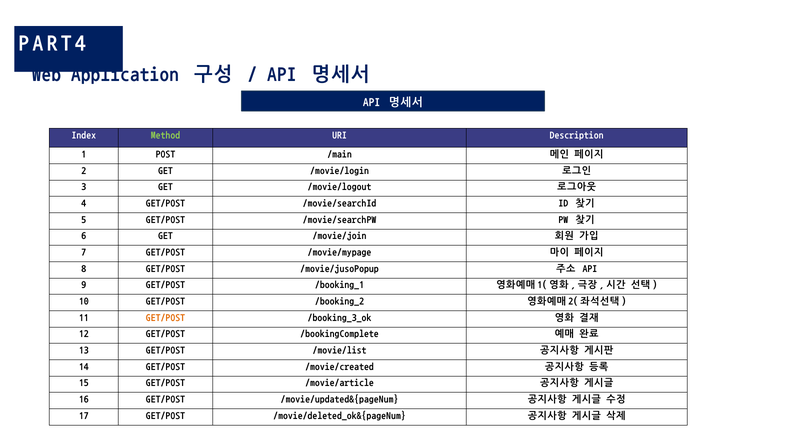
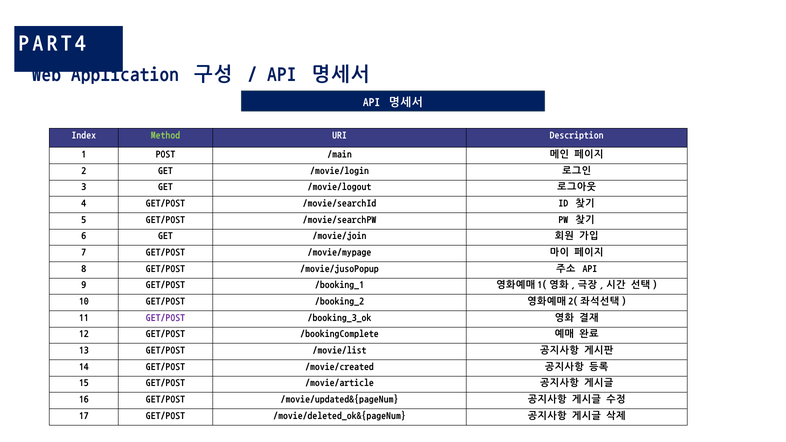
GET/POST colour: orange -> purple (165, 317)
